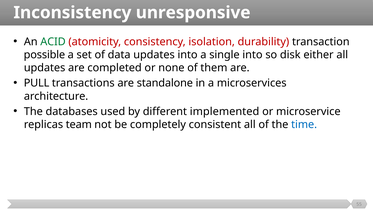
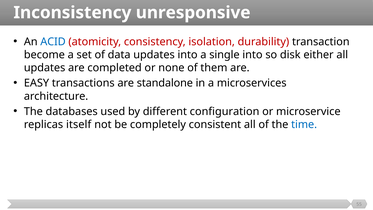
ACID colour: green -> blue (53, 42)
possible: possible -> become (44, 55)
PULL: PULL -> EASY (37, 83)
implemented: implemented -> configuration (225, 111)
team: team -> itself (79, 124)
